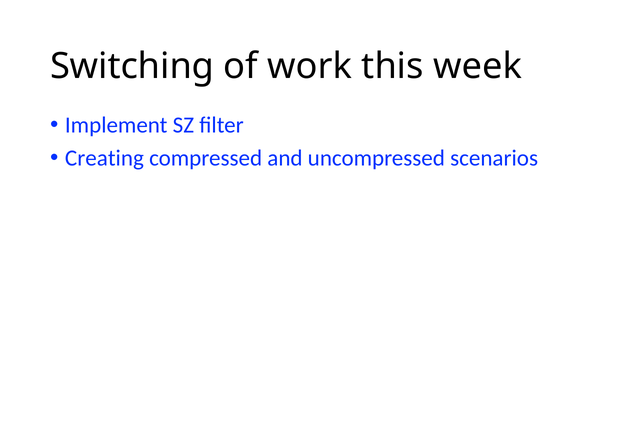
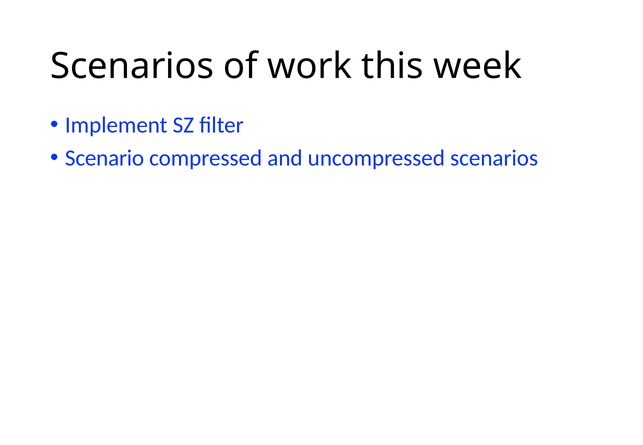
Switching: Switching -> Scenarios (132, 66)
Creating: Creating -> Scenario (105, 158)
